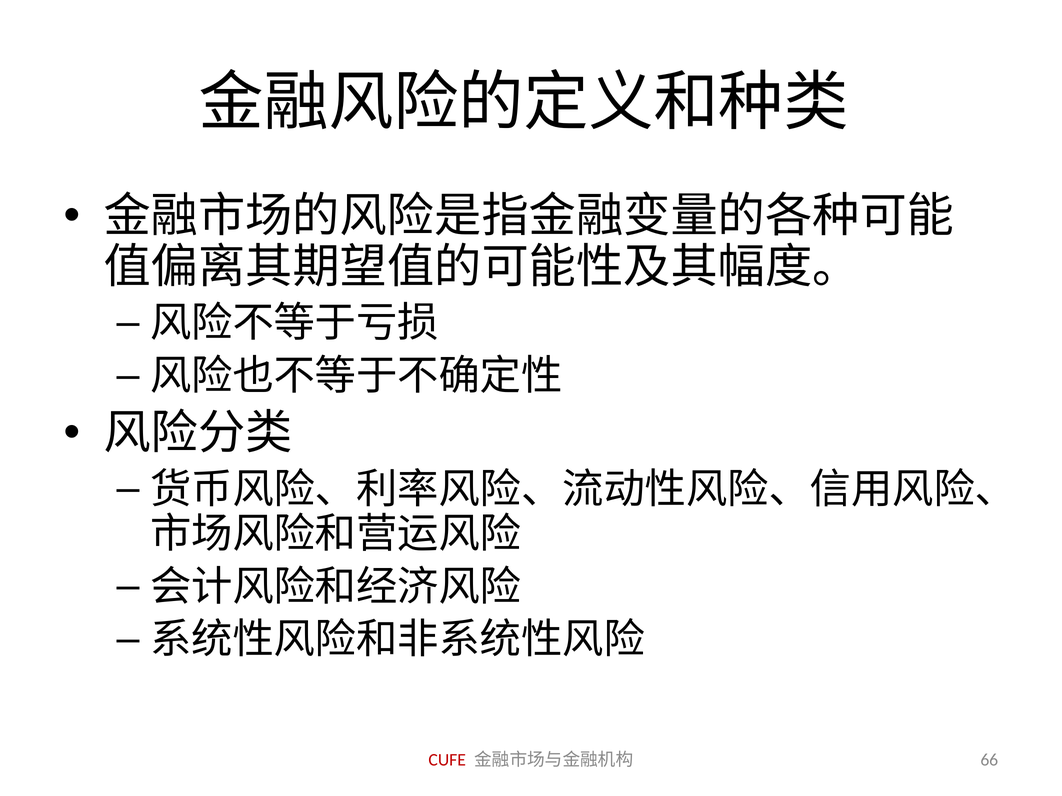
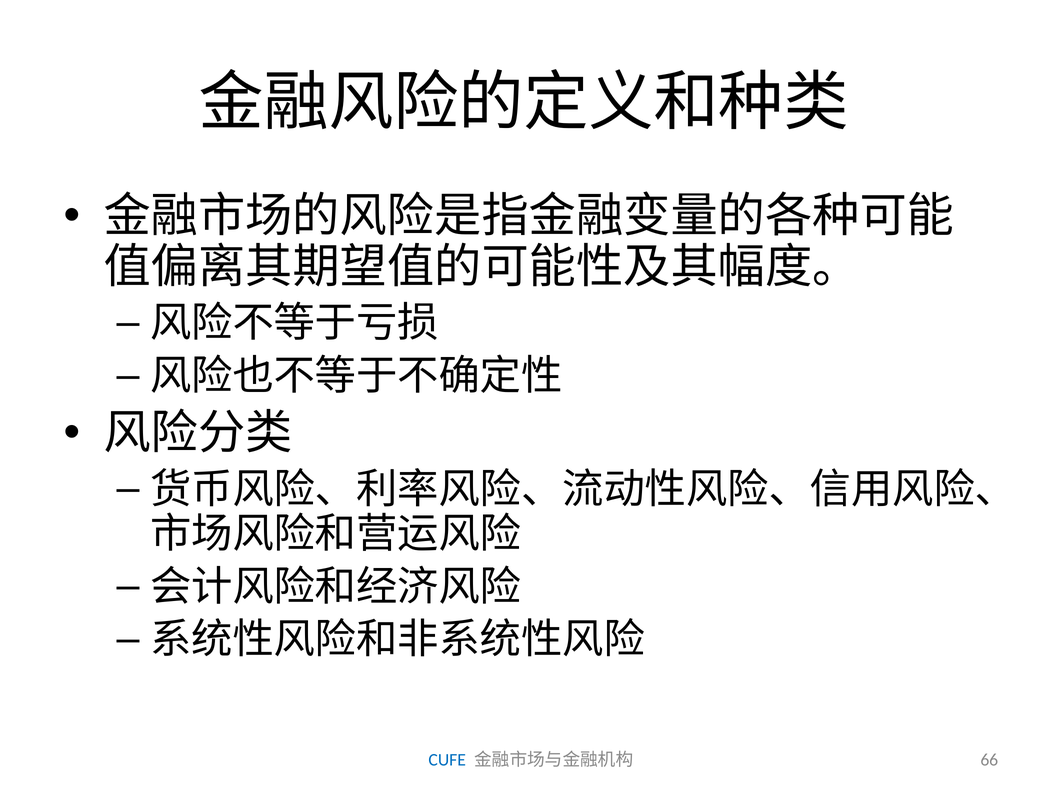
CUFE colour: red -> blue (447, 761)
